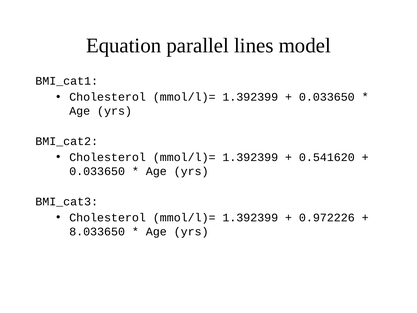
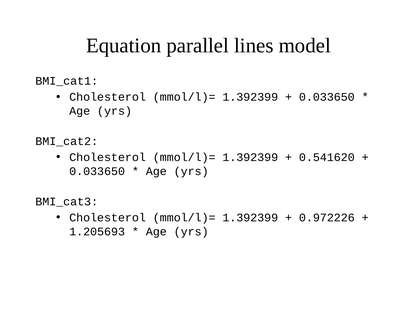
8.033650: 8.033650 -> 1.205693 (97, 232)
